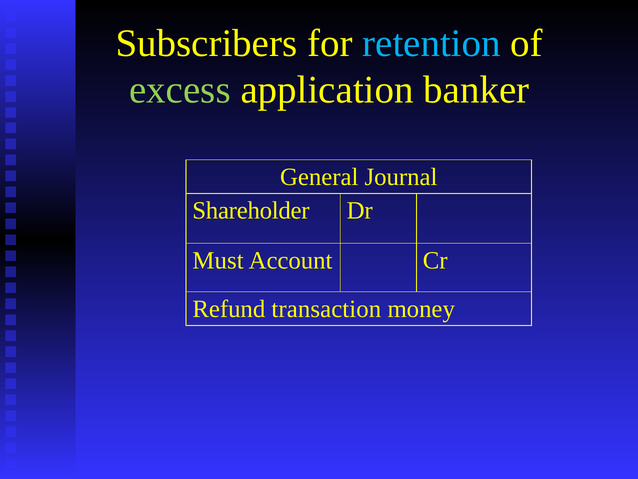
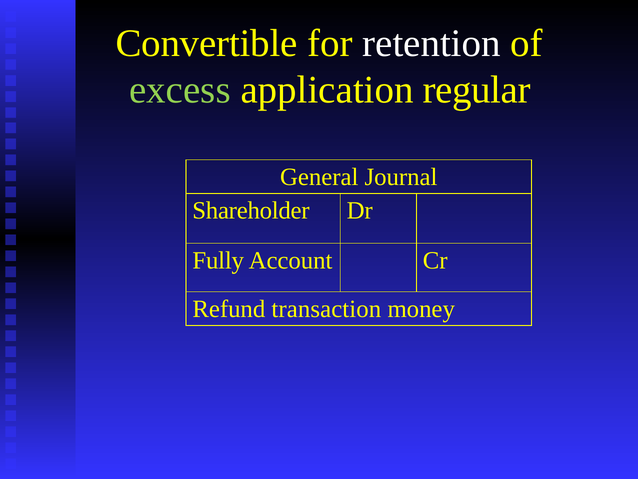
Subscribers: Subscribers -> Convertible (207, 43)
retention colour: light blue -> white (431, 43)
banker: banker -> regular (477, 90)
Must: Must -> Fully (218, 260)
